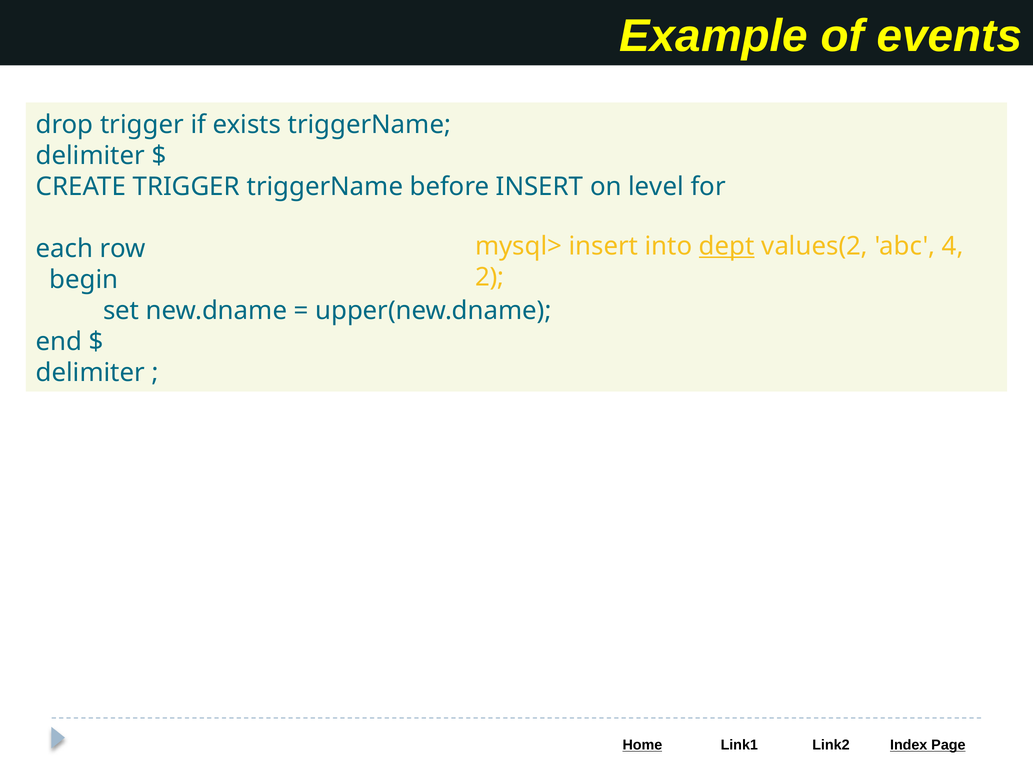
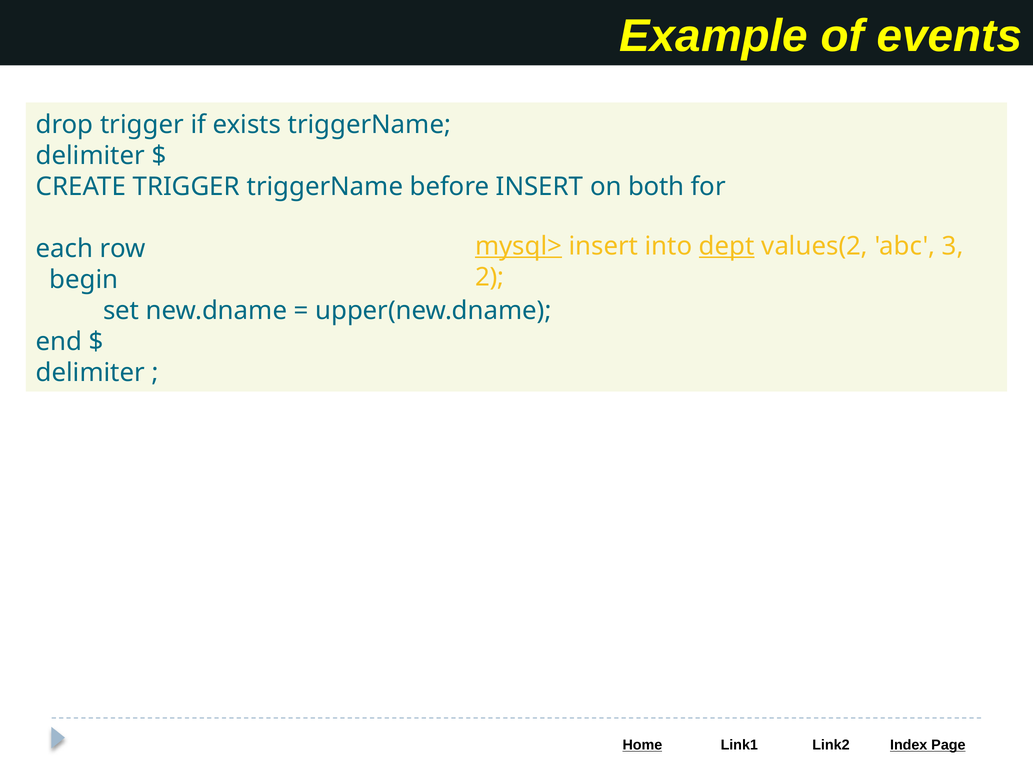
level: level -> both (656, 187)
mysql> underline: none -> present (518, 246)
4: 4 -> 3 (953, 246)
